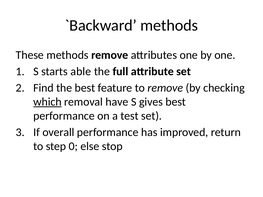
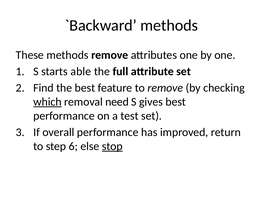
have: have -> need (117, 102)
0: 0 -> 6 (73, 146)
stop underline: none -> present (112, 146)
